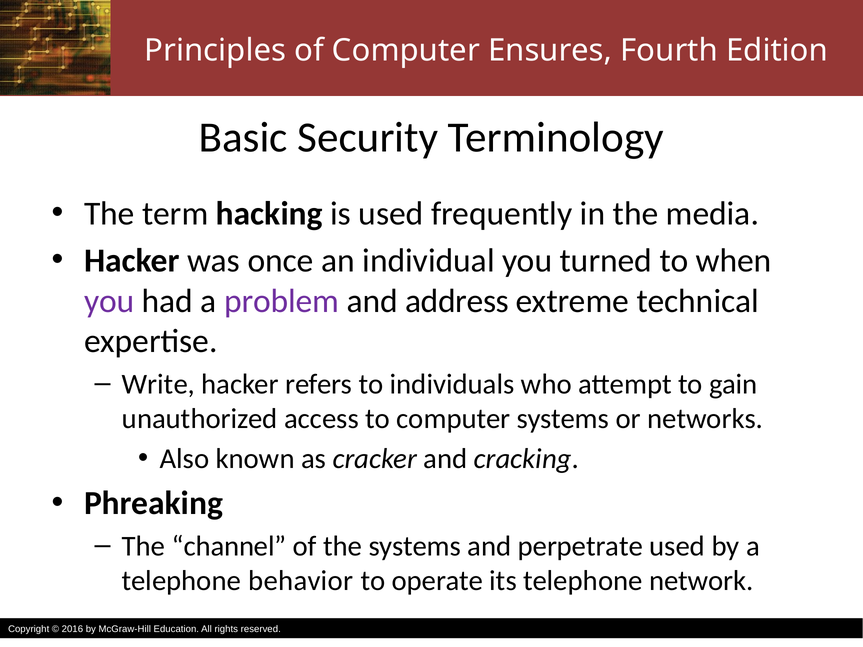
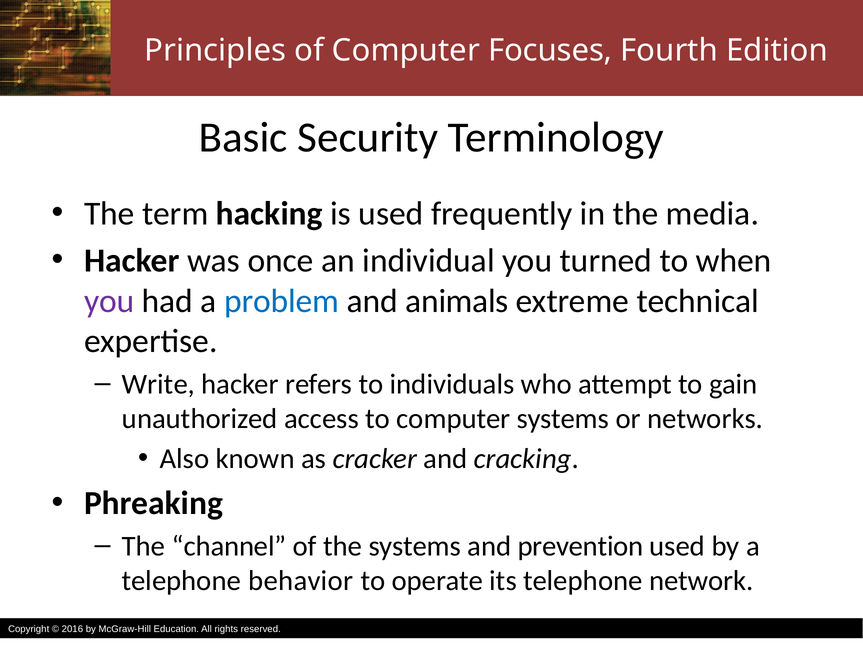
Ensures: Ensures -> Focuses (550, 51)
problem colour: purple -> blue (282, 301)
address: address -> animals (457, 301)
perpetrate: perpetrate -> prevention (580, 546)
